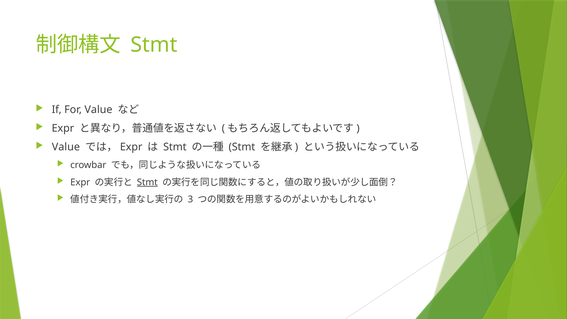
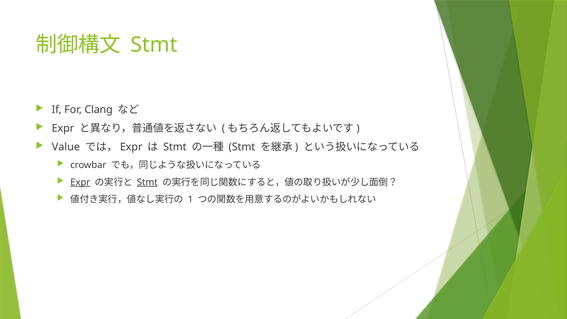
For Value: Value -> Clang (99, 110)
Expr underline: none -> present (80, 182)
3: 3 -> 1 (190, 199)
